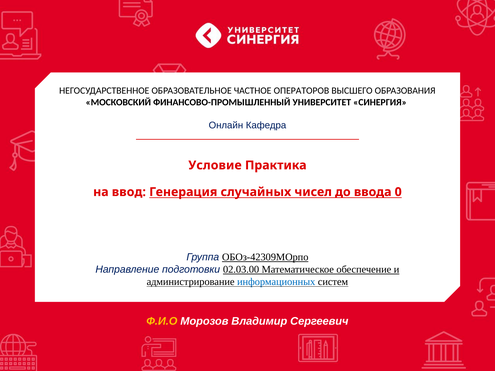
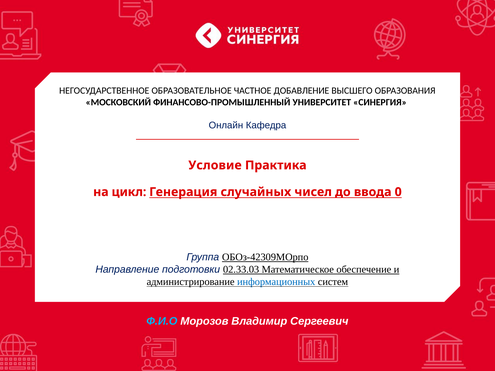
ОПЕРАТОРОВ: ОПЕРАТОРОВ -> ДОБАВЛЕНИЕ (301, 91)
ввод: ввод -> цикл (129, 192)
02.03.00: 02.03.00 -> 02.33.03 (241, 270)
Ф.И.О colour: yellow -> light blue (162, 322)
